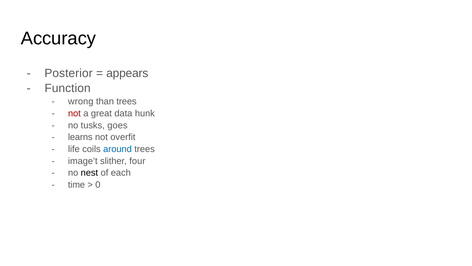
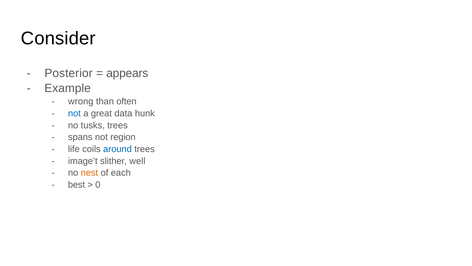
Accuracy: Accuracy -> Consider (58, 38)
Function: Function -> Example (68, 88)
than trees: trees -> often (127, 101)
not colour: red -> blue (74, 113)
tusks goes: goes -> trees (118, 125)
learns: learns -> spans (80, 137)
overfit: overfit -> region (123, 137)
four: four -> well (137, 161)
nest colour: black -> orange (89, 173)
time: time -> best (76, 184)
